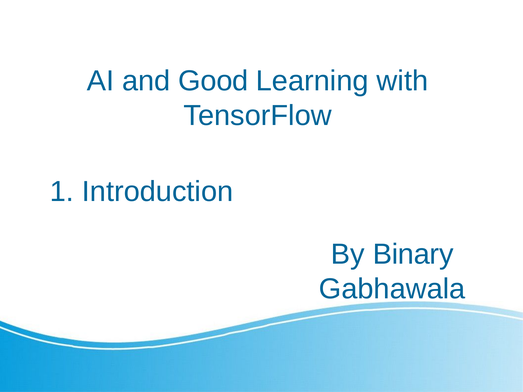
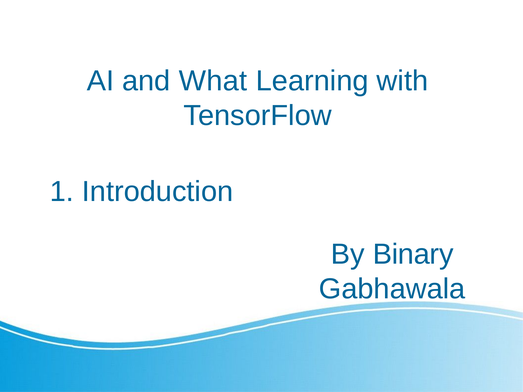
Good: Good -> What (213, 81)
